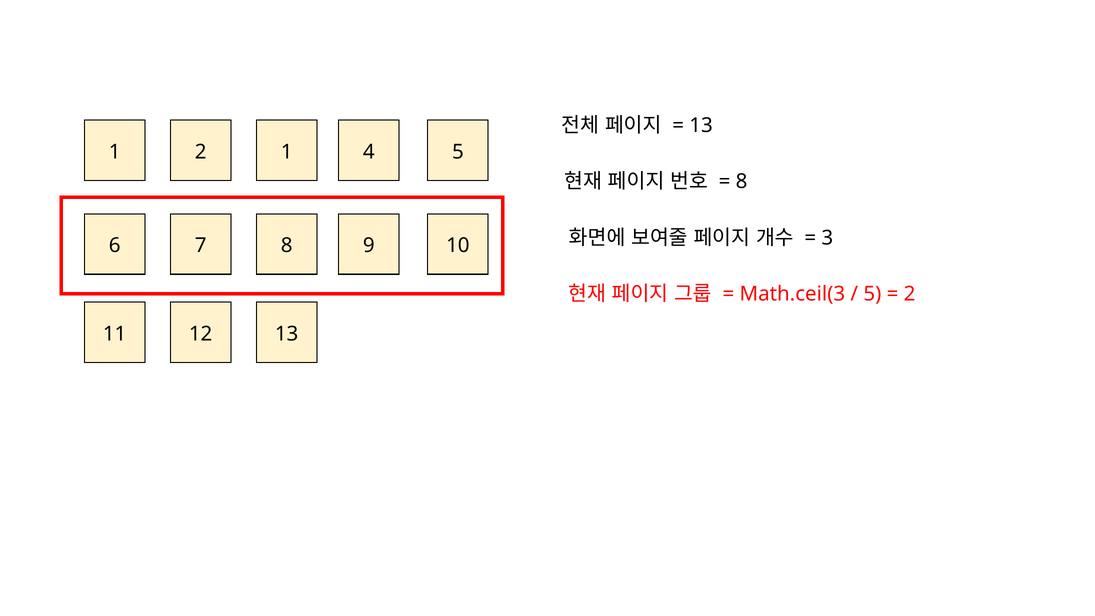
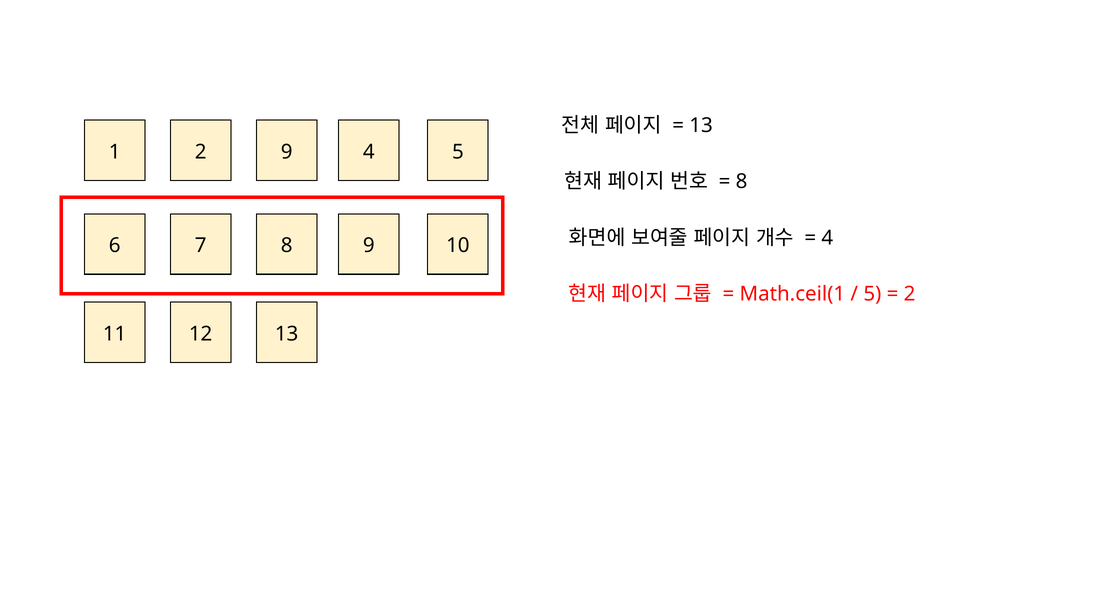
2 1: 1 -> 9 (287, 152)
3: 3 -> 4 (827, 238)
Math.ceil(3: Math.ceil(3 -> Math.ceil(1 (792, 294)
